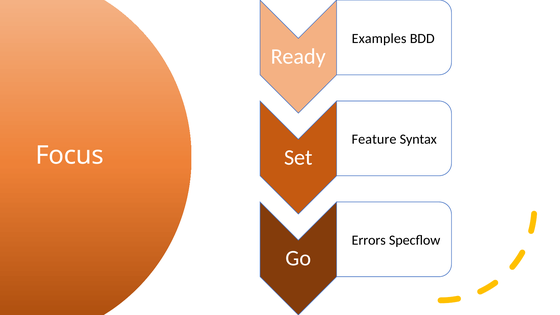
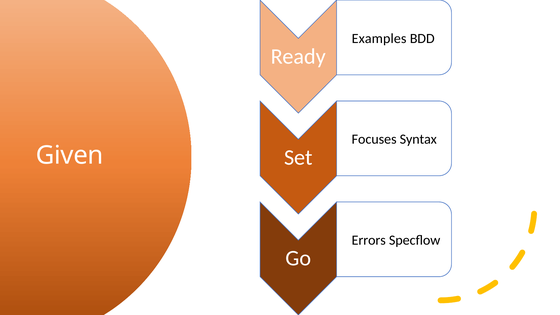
Feature: Feature -> Focuses (374, 139)
Focus: Focus -> Given (70, 155)
